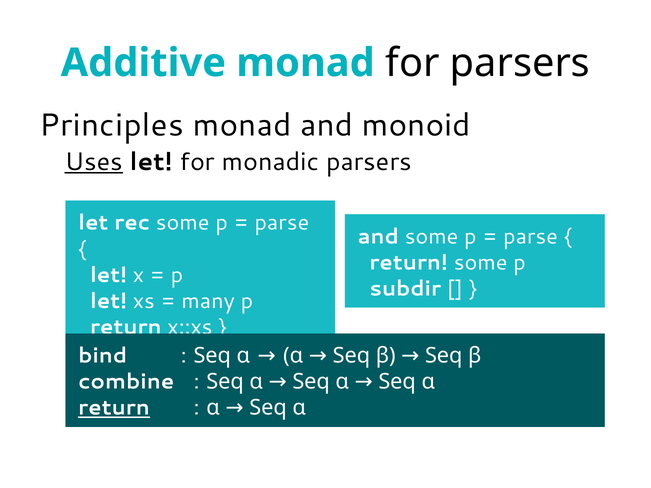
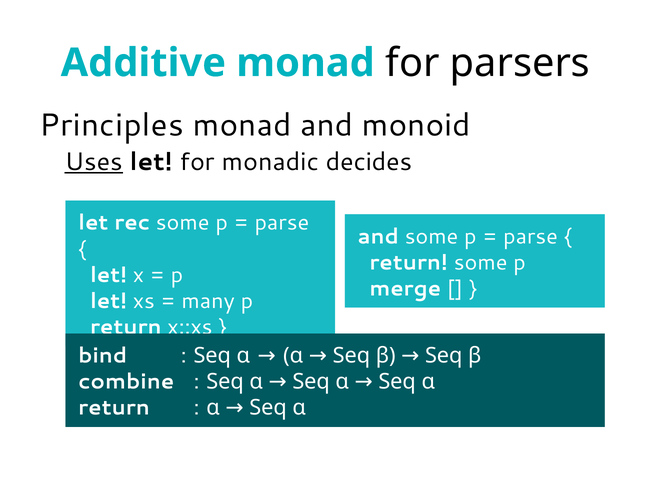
monadic parsers: parsers -> decides (369, 162)
subdir: subdir -> merge (405, 289)
return underline: present -> none (114, 408)
